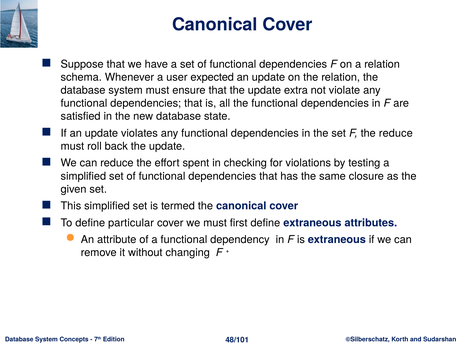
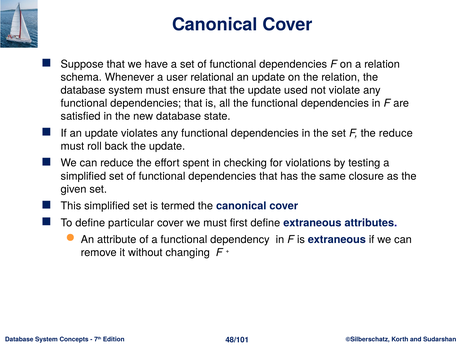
expected: expected -> relational (212, 77)
extra: extra -> used (296, 90)
